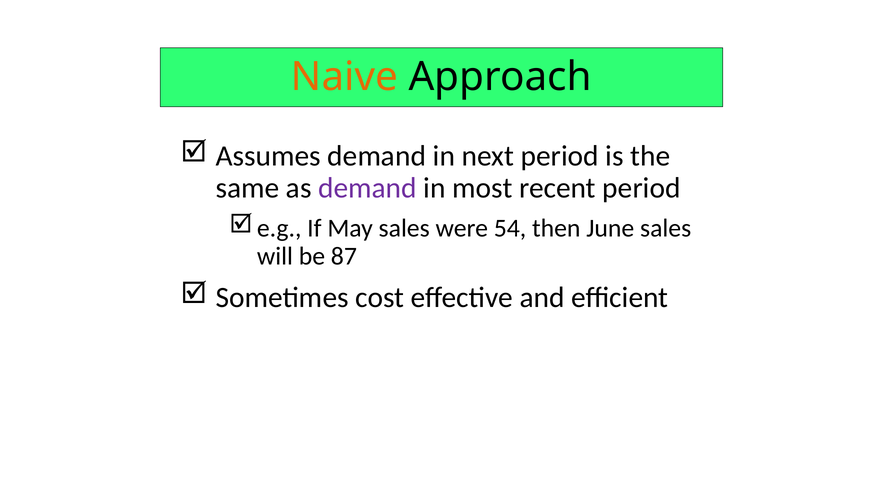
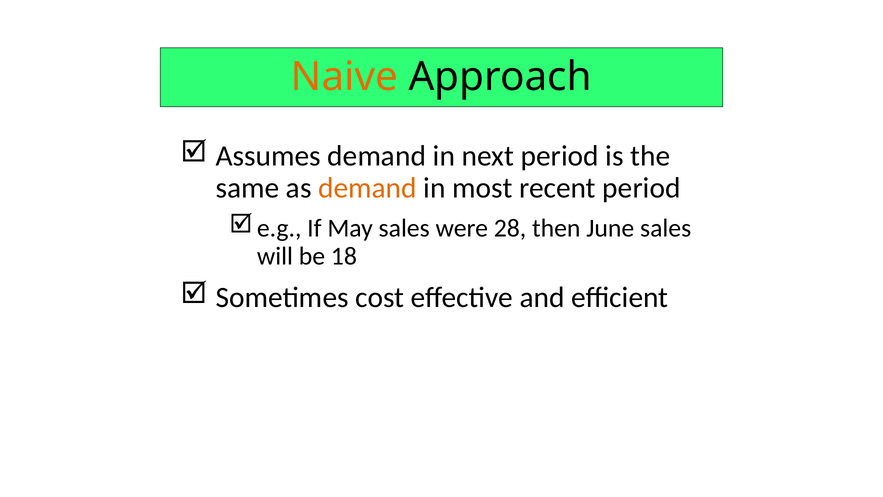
demand colour: purple -> orange (368, 188)
54: 54 -> 28 (510, 228)
87: 87 -> 18 (344, 256)
